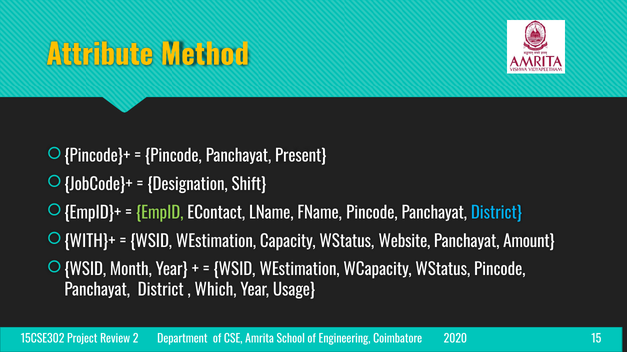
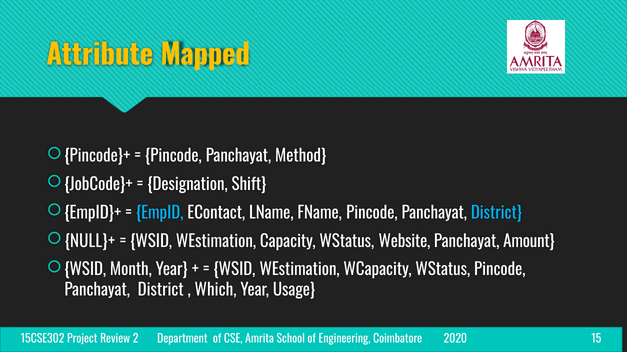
Method: Method -> Mapped (205, 55)
Present: Present -> Method (301, 156)
EmpID colour: light green -> light blue (160, 213)
WITH}+: WITH}+ -> NULL}+ (90, 242)
